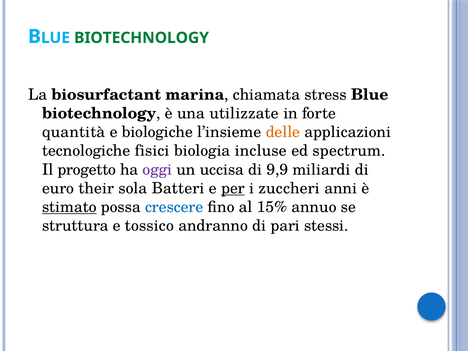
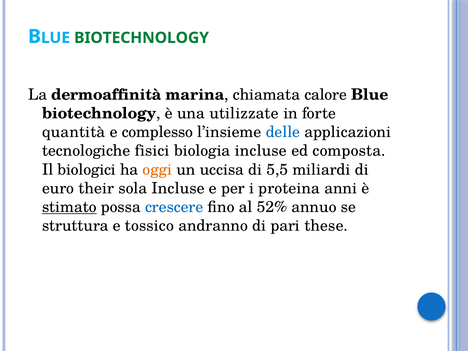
biosurfactant: biosurfactant -> dermoaffinità (106, 95)
stress: stress -> calore (326, 95)
biologiche: biologiche -> complesso (157, 132)
delle colour: orange -> blue (283, 132)
spectrum: spectrum -> composta (349, 151)
progetto: progetto -> biologici (87, 170)
oggi colour: purple -> orange (157, 170)
9,9: 9,9 -> 5,5 (277, 170)
sola Batteri: Batteri -> Incluse (178, 188)
per underline: present -> none (233, 188)
zuccheri: zuccheri -> proteina (289, 188)
15%: 15% -> 52% (272, 207)
stessi: stessi -> these (326, 226)
